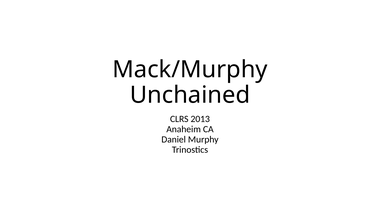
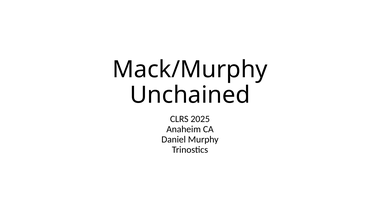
2013: 2013 -> 2025 (200, 119)
